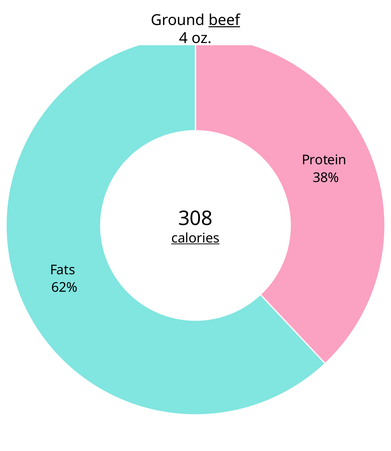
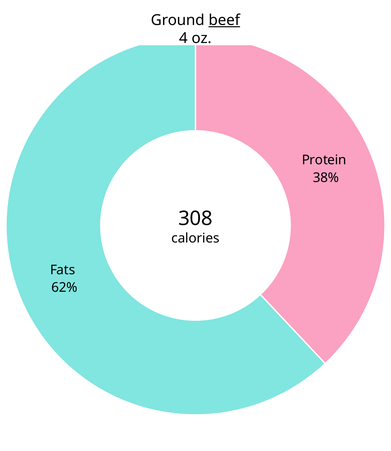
calories underline: present -> none (195, 238)
